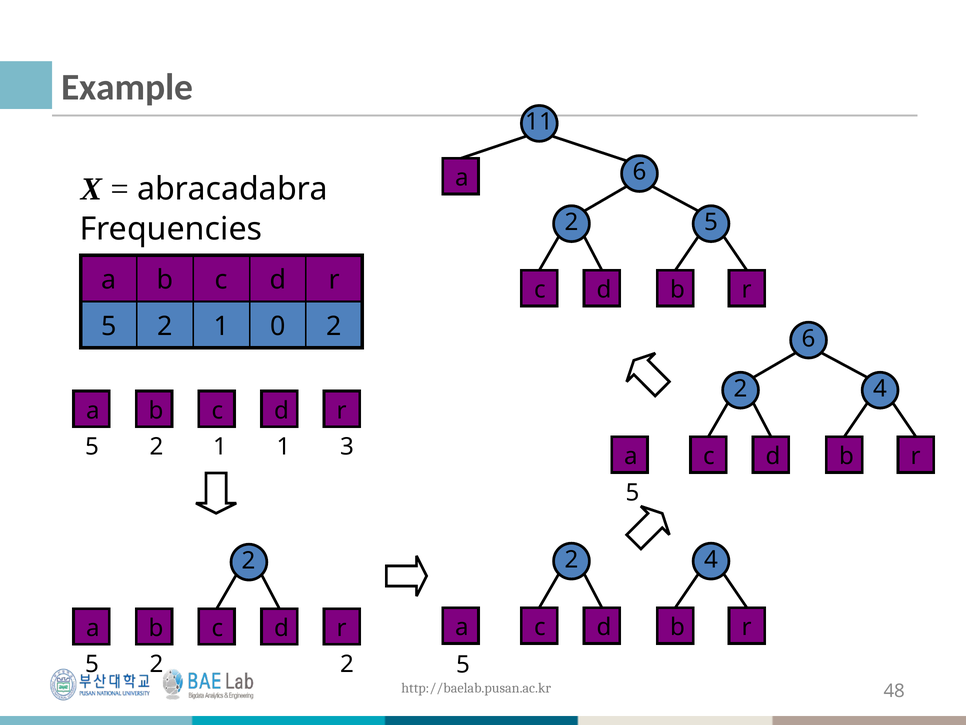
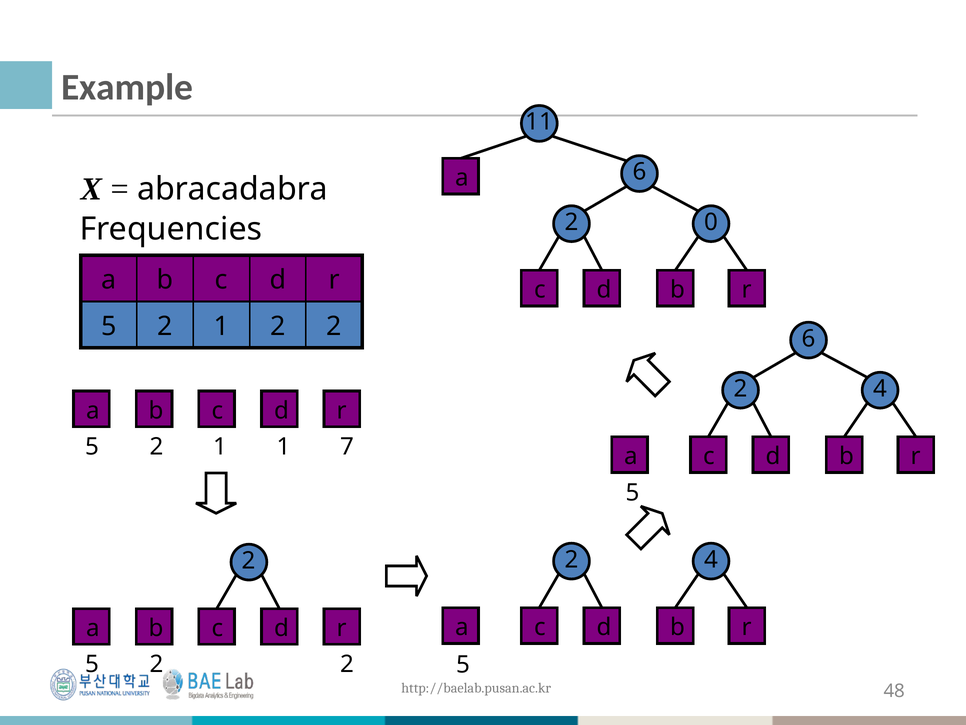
5: 5 -> 0 (711, 222)
1 0: 0 -> 2 (278, 326)
3: 3 -> 7 (347, 446)
